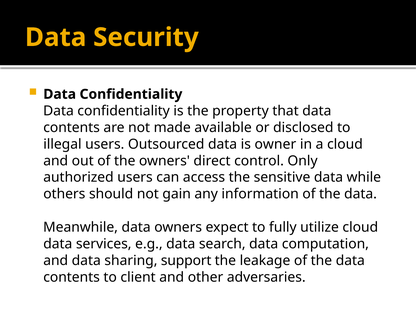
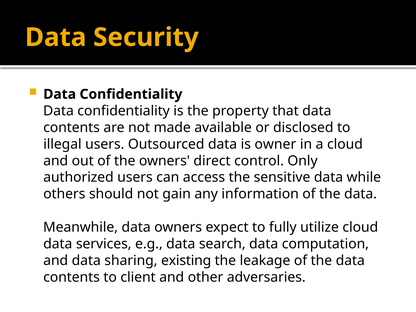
support: support -> existing (186, 261)
